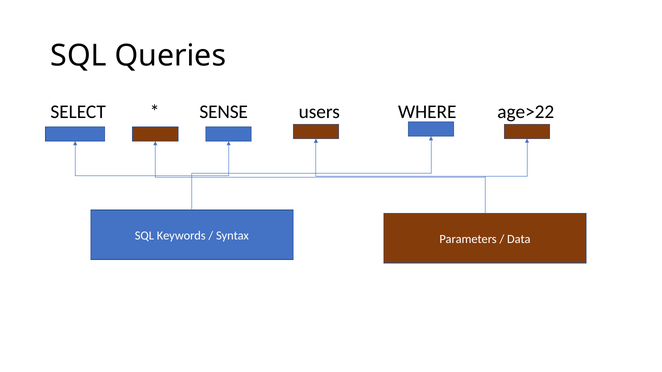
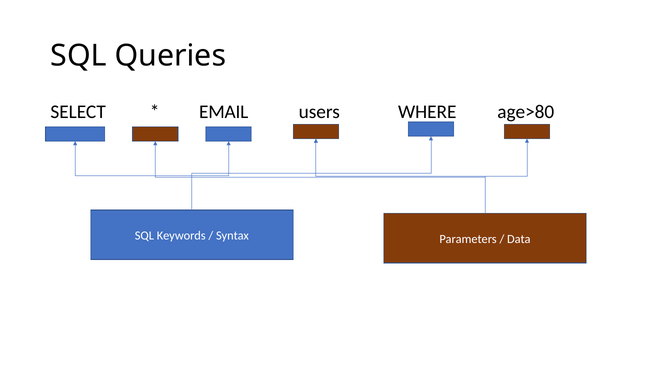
SENSE: SENSE -> EMAIL (224, 112)
age>22: age>22 -> age>80 (526, 112)
